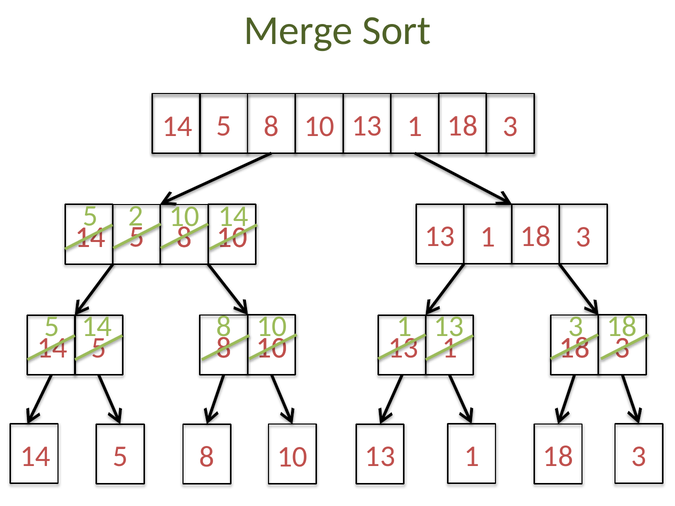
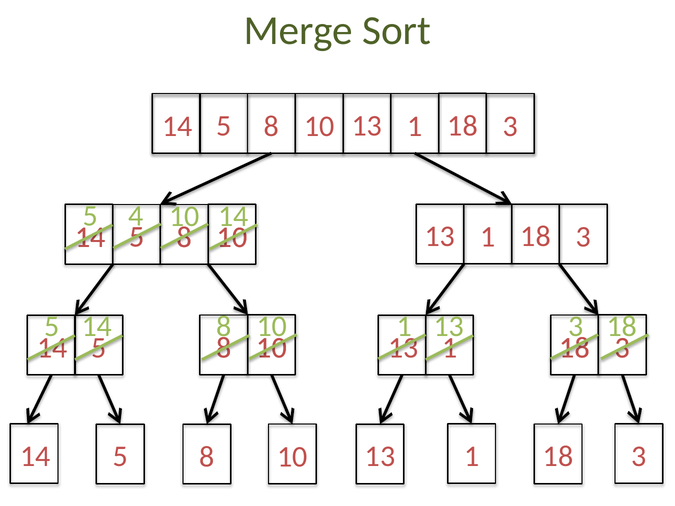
2: 2 -> 4 (136, 216)
